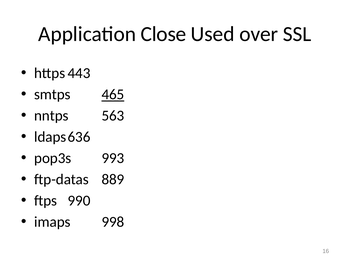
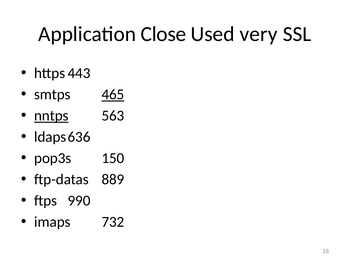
over: over -> very (259, 34)
nntps underline: none -> present (51, 116)
993: 993 -> 150 (113, 158)
998: 998 -> 732 (113, 222)
